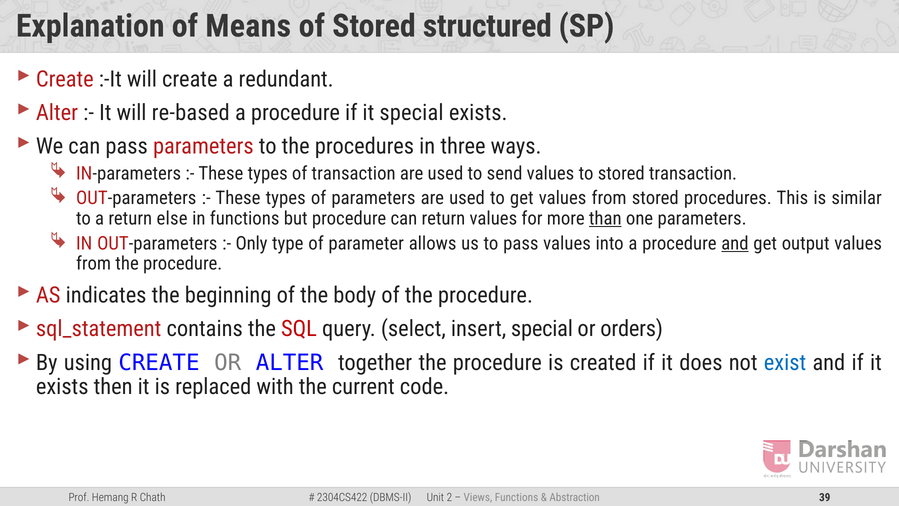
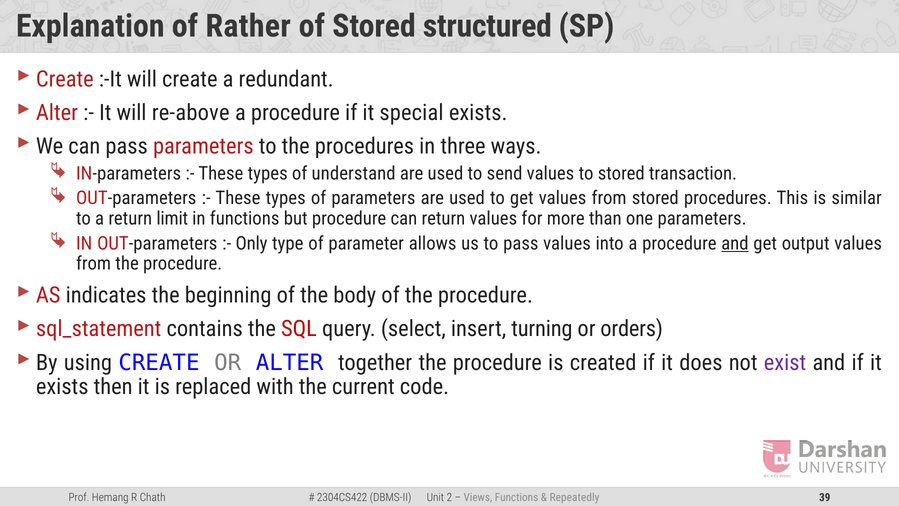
Means: Means -> Rather (248, 26)
re-based: re-based -> re-above (191, 113)
of transaction: transaction -> understand (354, 173)
else: else -> limit (172, 218)
than underline: present -> none (605, 218)
insert special: special -> turning (542, 329)
exist colour: blue -> purple (785, 362)
Abstraction: Abstraction -> Repeatedly (575, 497)
